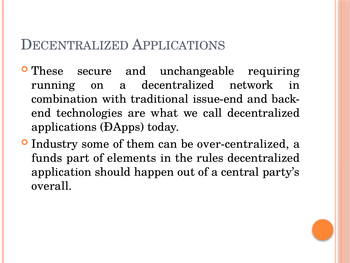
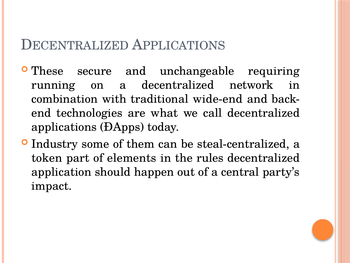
issue-end: issue-end -> wide-end (218, 99)
over-centralized: over-centralized -> steal-centralized (243, 144)
funds: funds -> token (47, 158)
overall: overall -> impact (52, 186)
